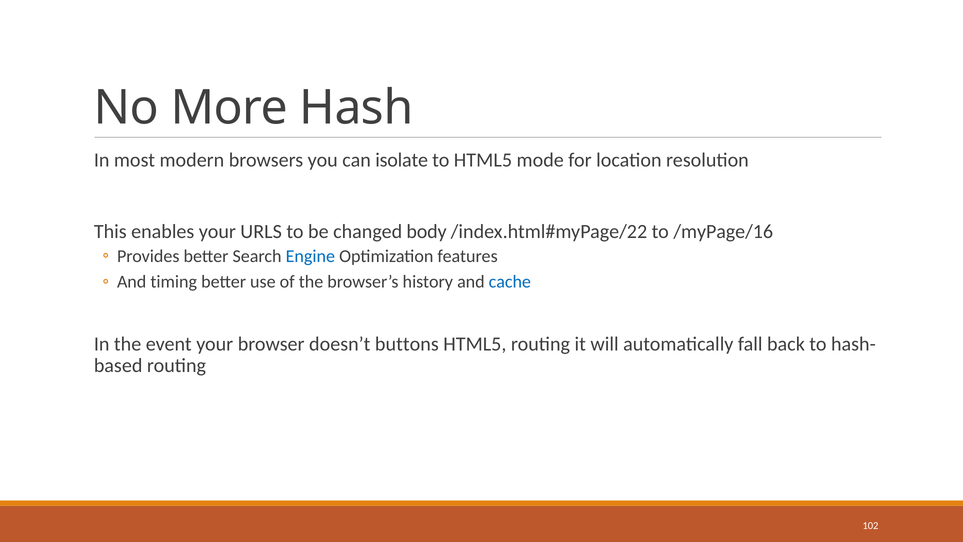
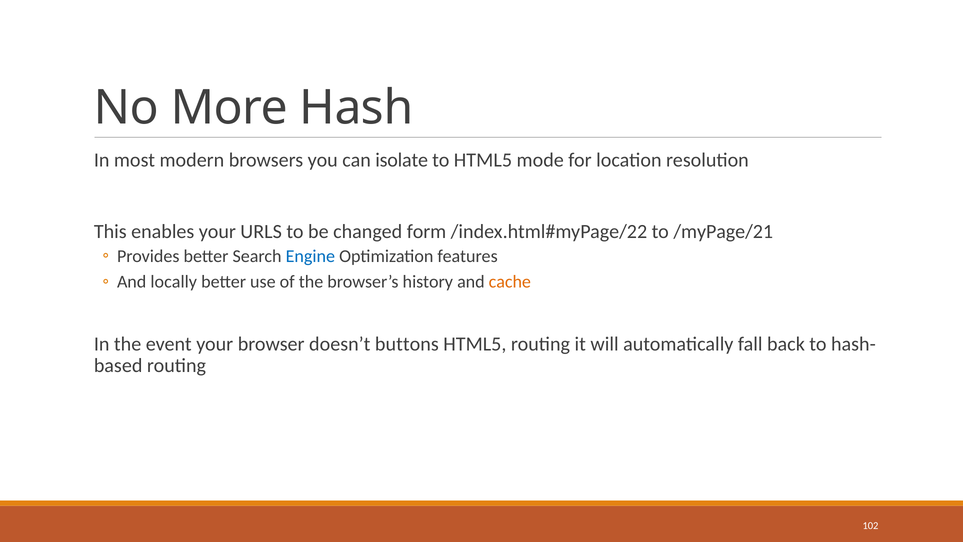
body: body -> form (426, 232)
/myPage/16: /myPage/16 -> /myPage/21 (723, 232)
timing: timing -> locally (174, 282)
cache colour: blue -> orange (510, 282)
